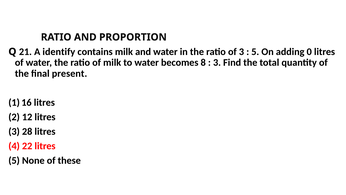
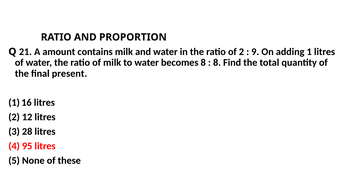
identify: identify -> amount (59, 52)
of 3: 3 -> 2 (241, 52)
5: 5 -> 9 (255, 52)
0: 0 -> 1 (309, 52)
3: 3 -> 8 (217, 62)
22: 22 -> 95 (27, 146)
